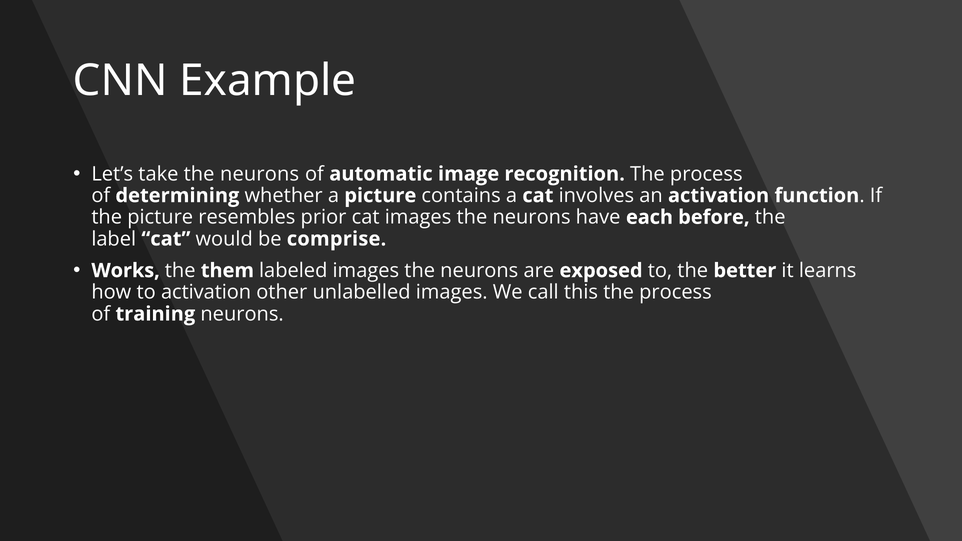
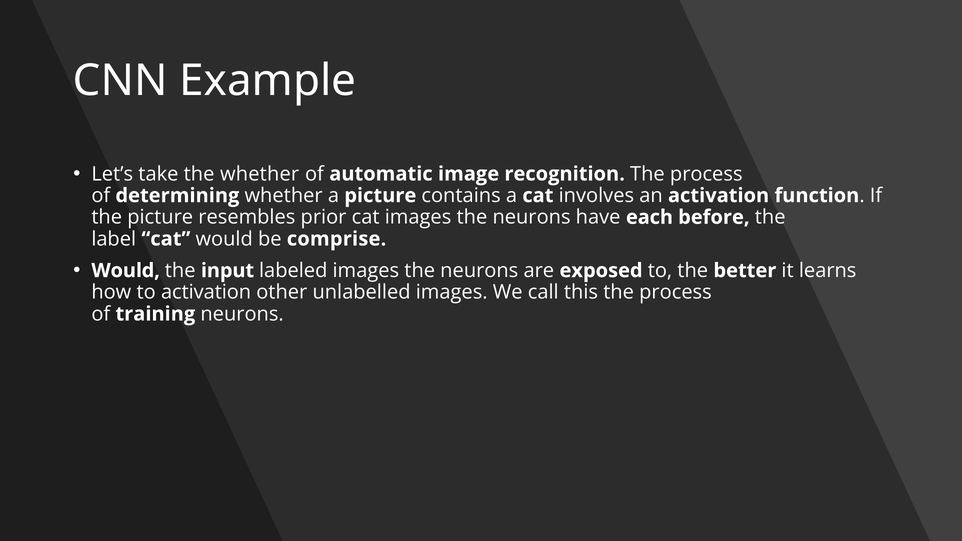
take the neurons: neurons -> whether (260, 174)
Works: Works -> Would (126, 271)
them: them -> input (227, 271)
